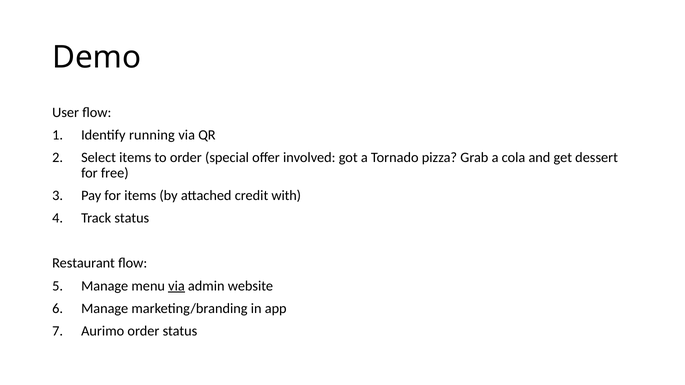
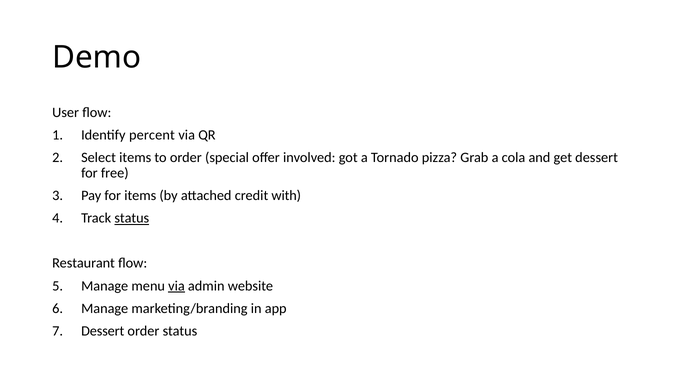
running: running -> percent (152, 135)
status underline: none -> present (132, 218)
Aurimo: Aurimo -> Dessert (103, 331)
